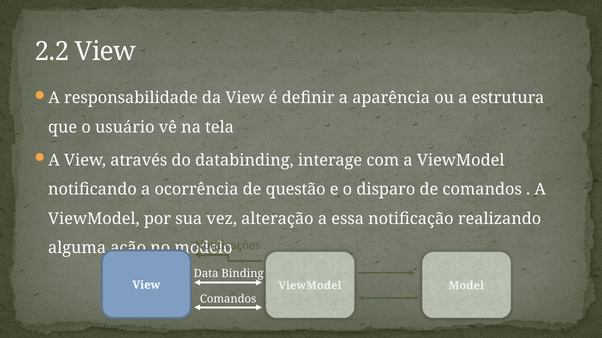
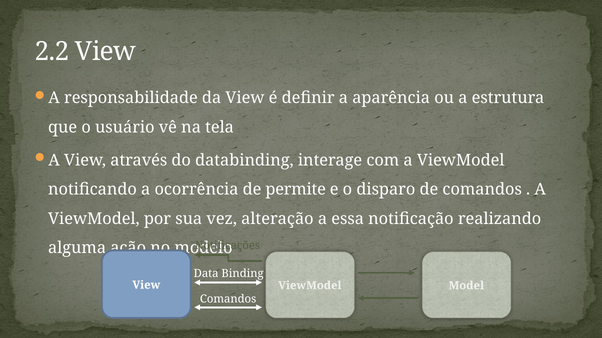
questão: questão -> permite (296, 190)
